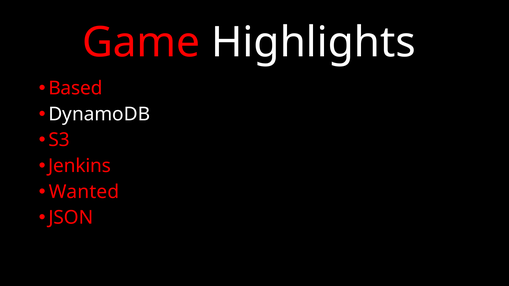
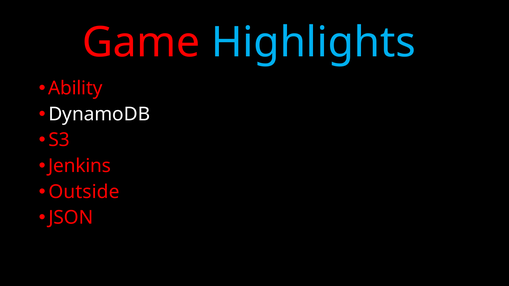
Highlights colour: white -> light blue (313, 43)
Based: Based -> Ability (75, 88)
Wanted: Wanted -> Outside (84, 192)
